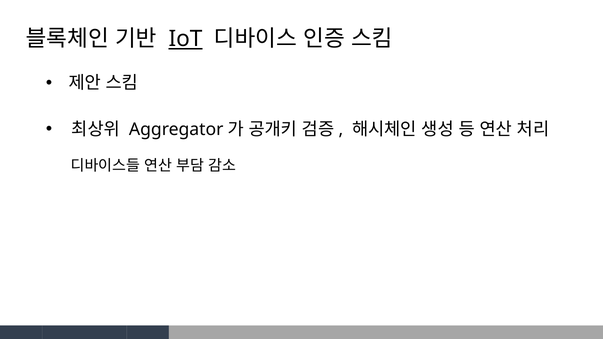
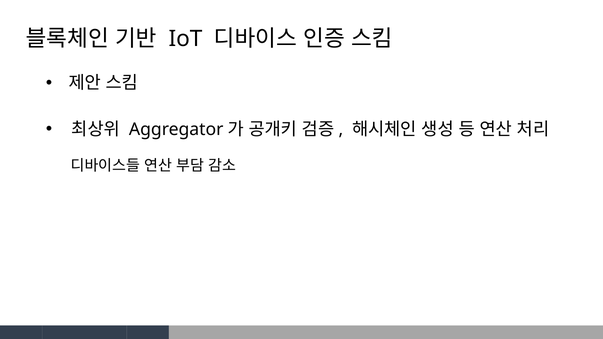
IoT underline: present -> none (185, 39)
